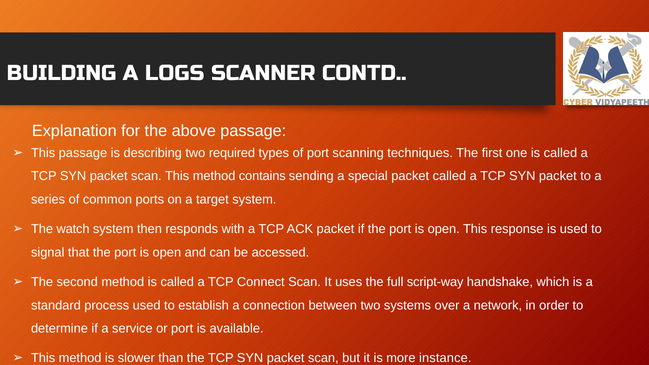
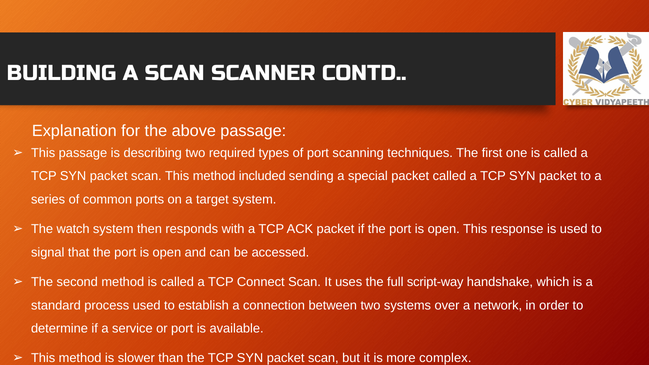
A LOGS: LOGS -> SCAN (175, 73)
contains: contains -> included (262, 176)
instance: instance -> complex (445, 358)
